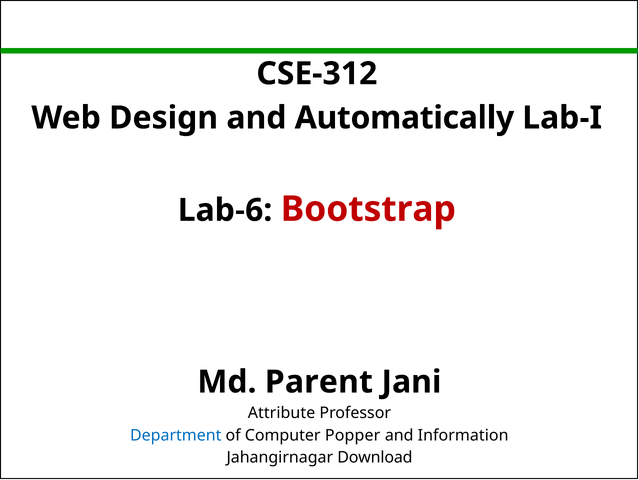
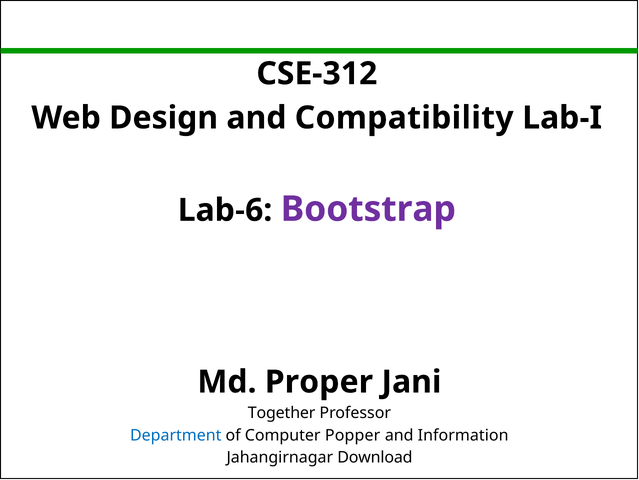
Automatically: Automatically -> Compatibility (404, 118)
Bootstrap colour: red -> purple (368, 209)
Parent: Parent -> Proper (319, 381)
Attribute: Attribute -> Together (282, 412)
